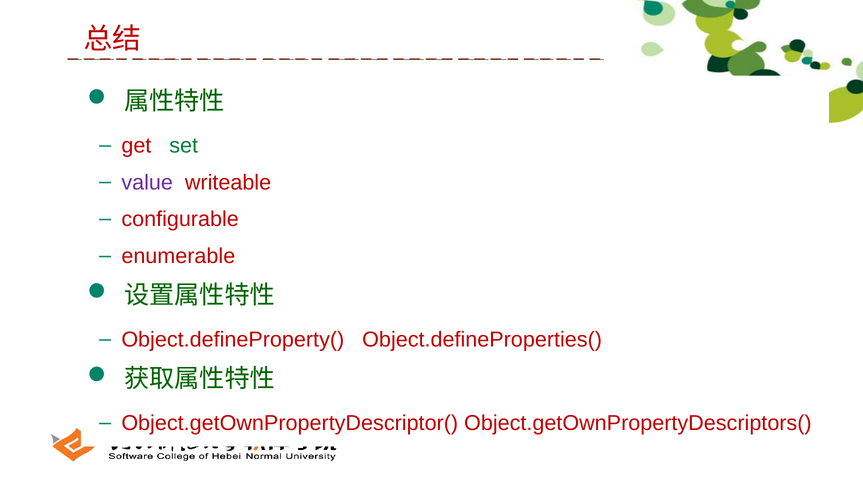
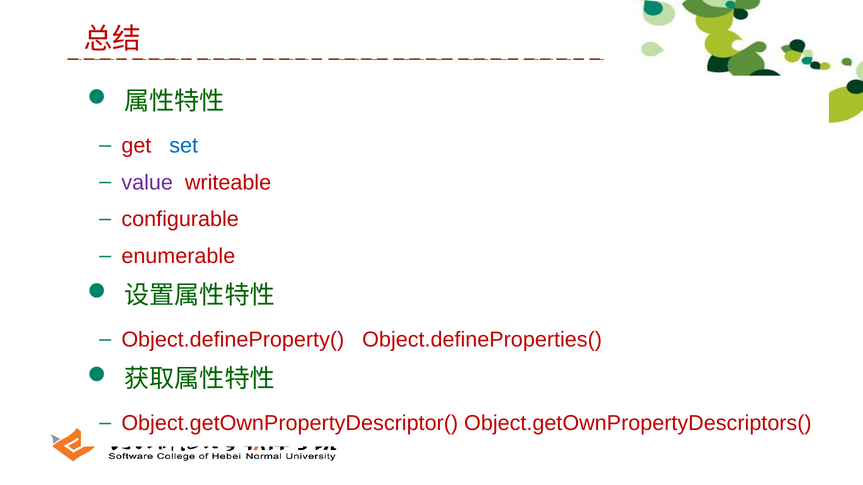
set colour: green -> blue (184, 146)
